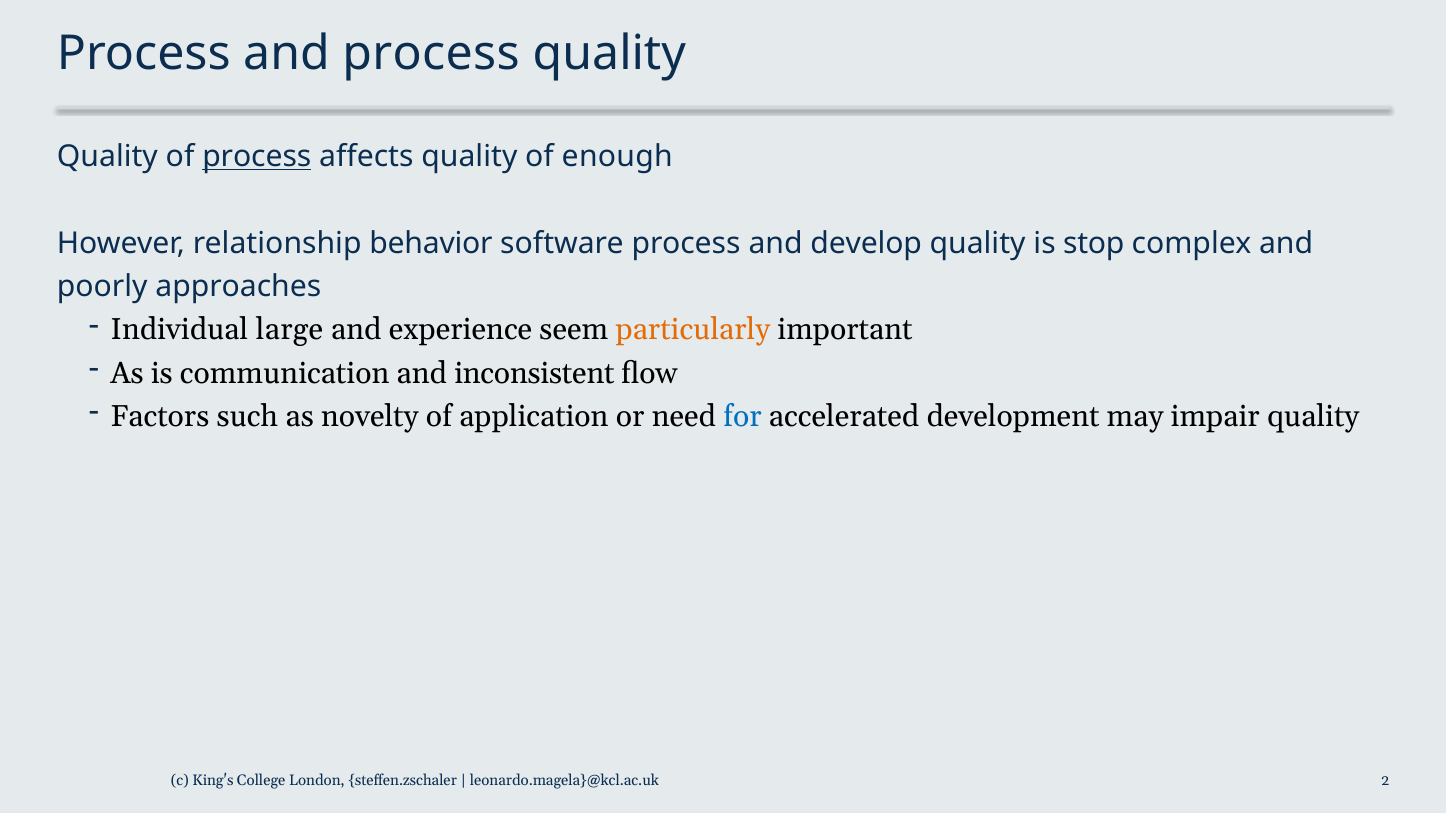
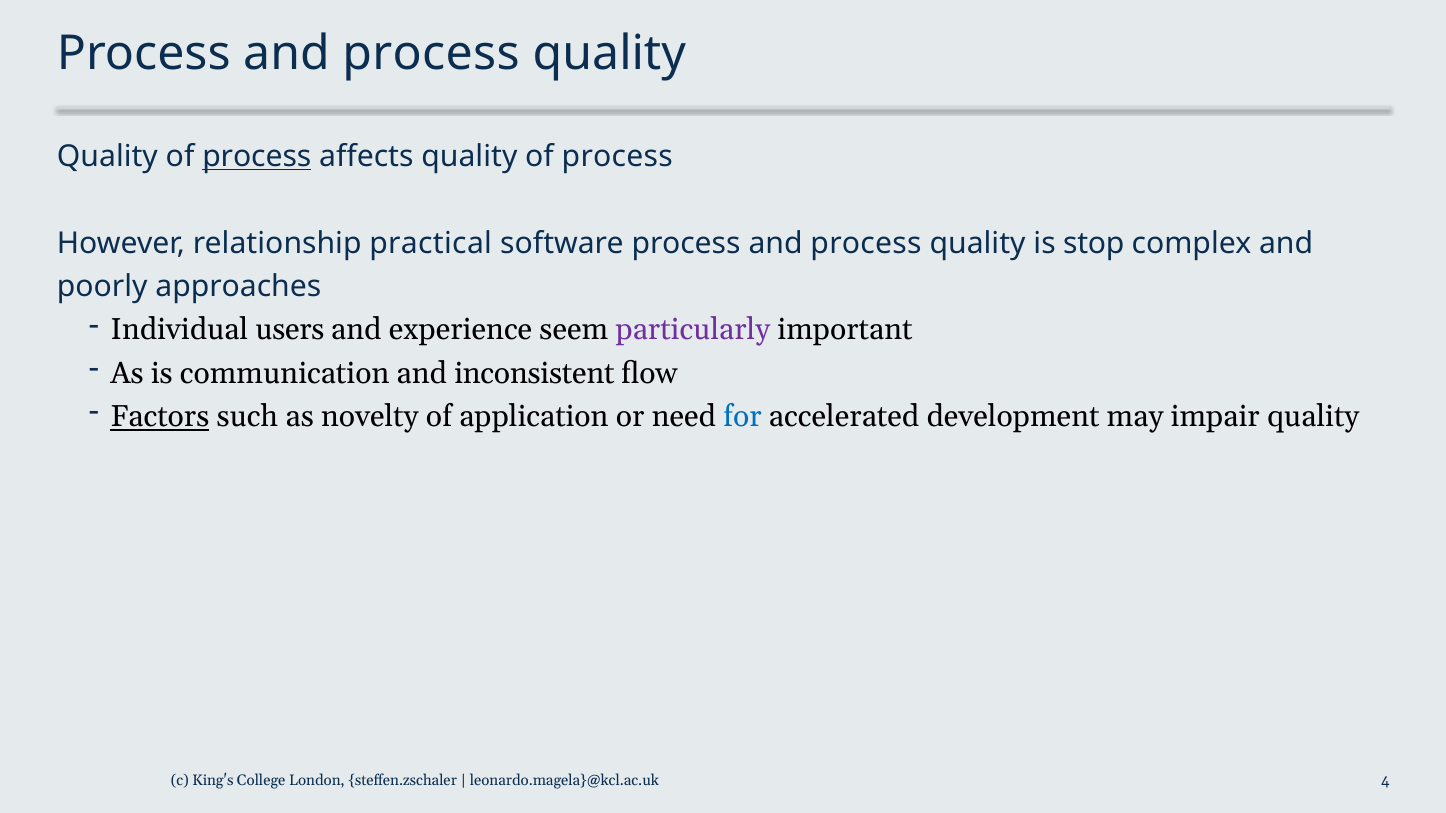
affects quality of enough: enough -> process (617, 157)
behavior: behavior -> practical (431, 243)
software process and develop: develop -> process (866, 243)
large: large -> users (290, 330)
particularly colour: orange -> purple (693, 330)
Factors underline: none -> present (160, 417)
2: 2 -> 4 (1385, 781)
